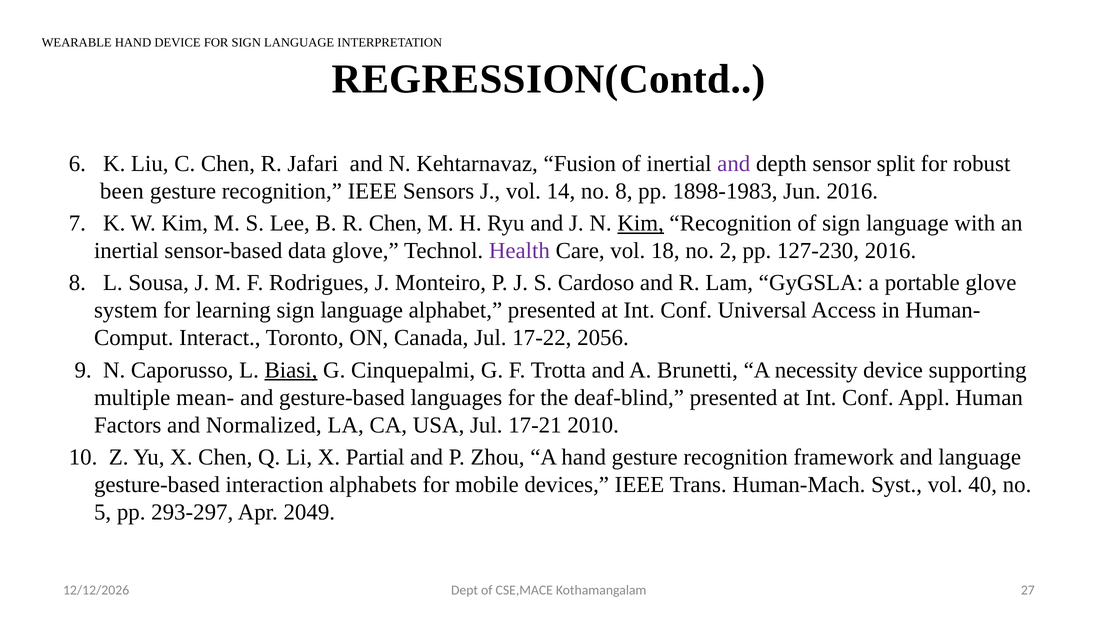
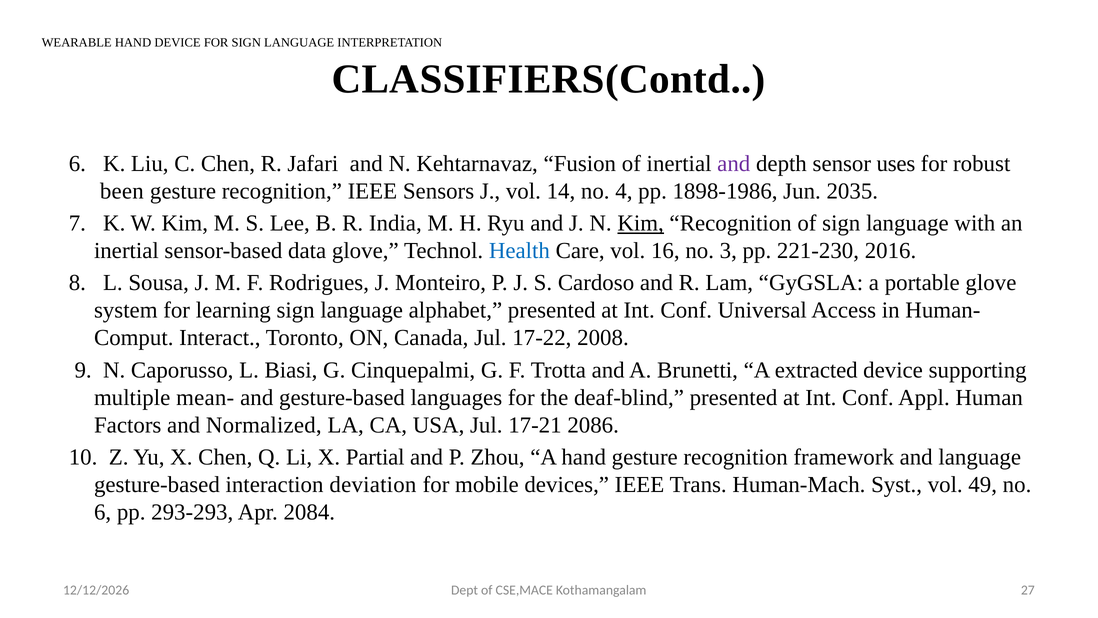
REGRESSION(Contd: REGRESSION(Contd -> CLASSIFIERS(Contd (549, 79)
split: split -> uses (896, 164)
no 8: 8 -> 4 (624, 191)
1898-1983: 1898-1983 -> 1898-1986 (725, 191)
Jun 2016: 2016 -> 2035 (852, 191)
R Chen: Chen -> India (395, 223)
Health colour: purple -> blue (519, 251)
18: 18 -> 16 (665, 251)
2: 2 -> 3 (728, 251)
127-230: 127-230 -> 221-230 (818, 251)
2056: 2056 -> 2008 (603, 338)
Biasi underline: present -> none (291, 370)
necessity: necessity -> extracted (816, 370)
2010: 2010 -> 2086 (593, 425)
alphabets: alphabets -> deviation (373, 484)
40: 40 -> 49 (983, 484)
5: 5 -> 6 (103, 512)
293-297: 293-297 -> 293-293 (192, 512)
2049: 2049 -> 2084 (309, 512)
